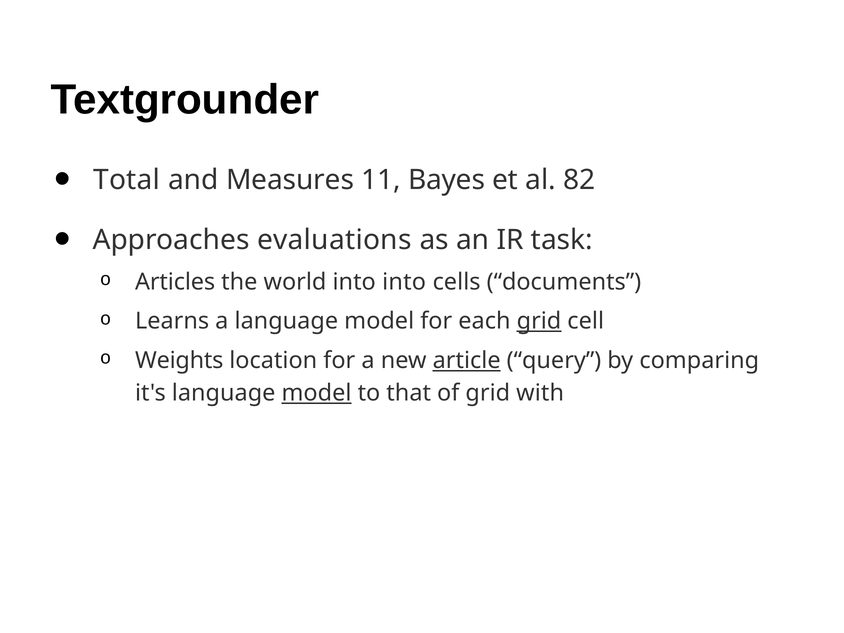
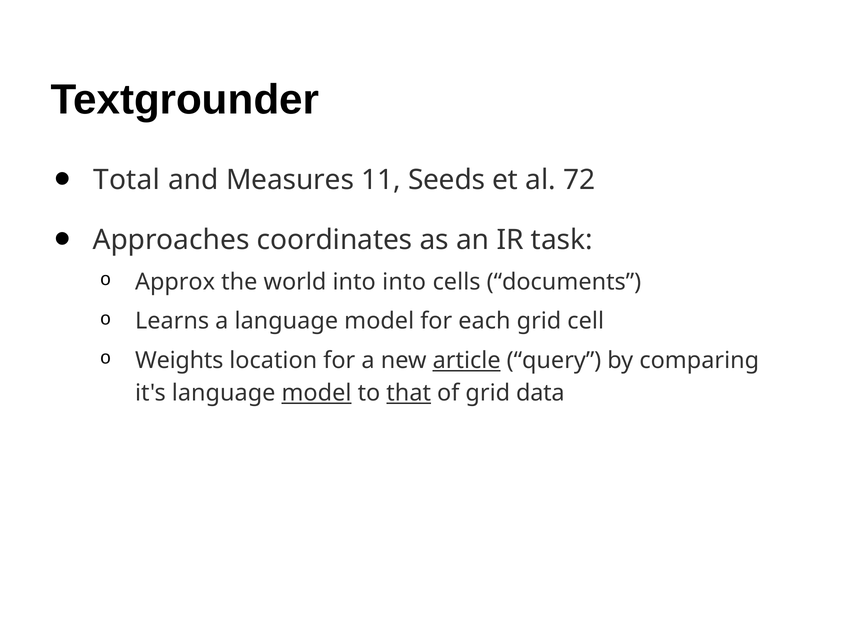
Bayes: Bayes -> Seeds (447, 180)
82: 82 -> 72 (579, 180)
evaluations: evaluations -> coordinates (335, 240)
Articles: Articles -> Approx (175, 282)
grid underline: present -> none (539, 321)
that underline: none -> present (409, 393)
with: with -> data (540, 393)
